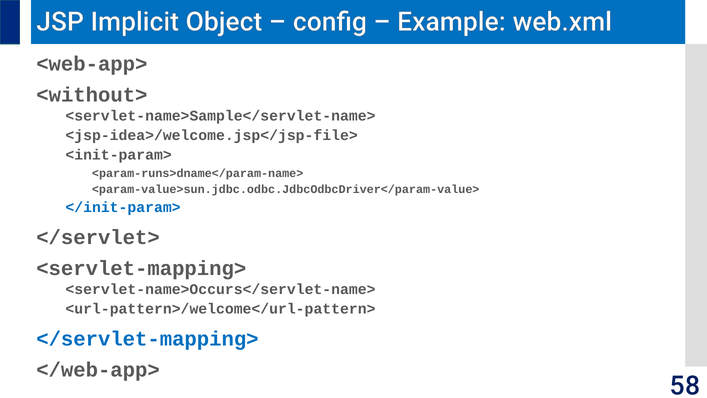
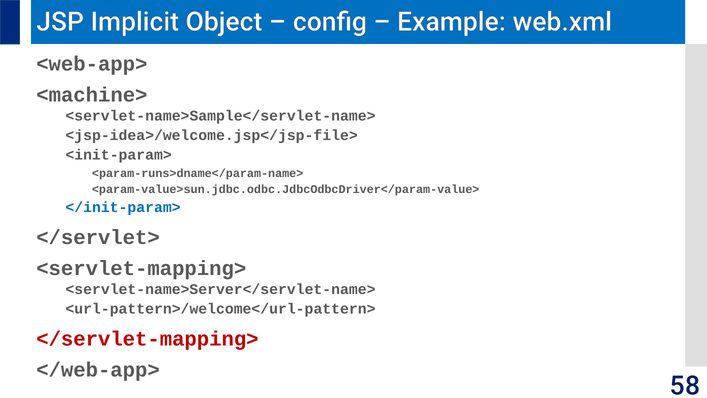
<without>: <without> -> <machine> (92, 95)
<servlet-name>Occurs</servlet-name>: <servlet-name>Occurs</servlet-name> -> <servlet-name>Server</servlet-name> (220, 289)
</servlet-mapping> colour: blue -> red (147, 338)
